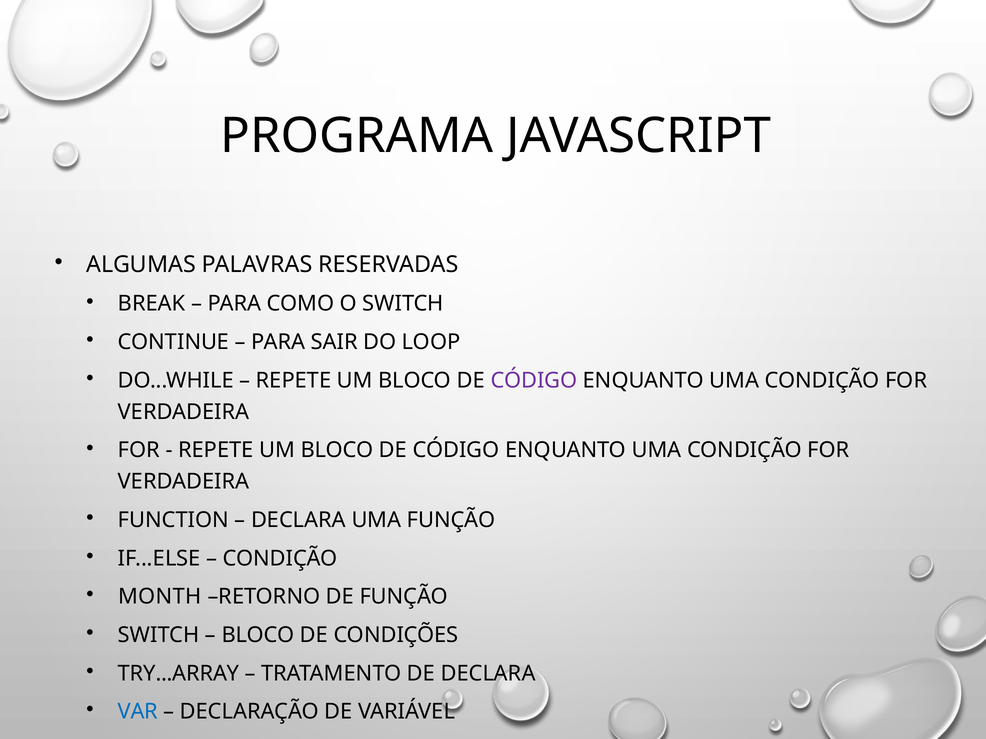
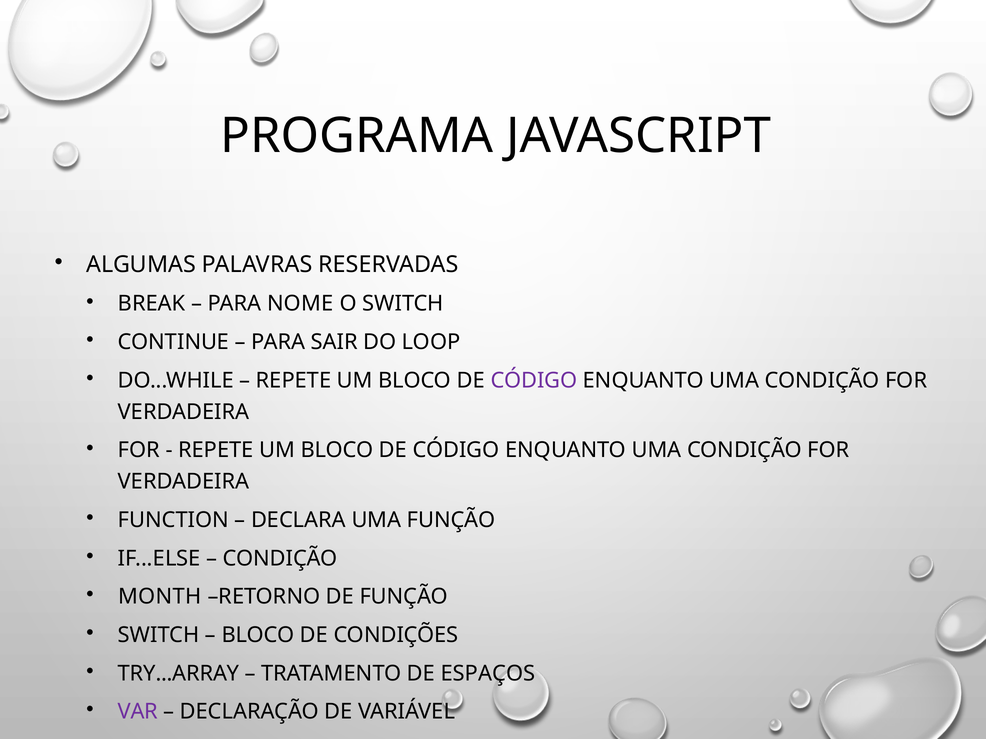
COMO: COMO -> NOME (300, 304)
DE DECLARA: DECLARA -> ESPAÇOS (488, 674)
VAR colour: blue -> purple (138, 712)
